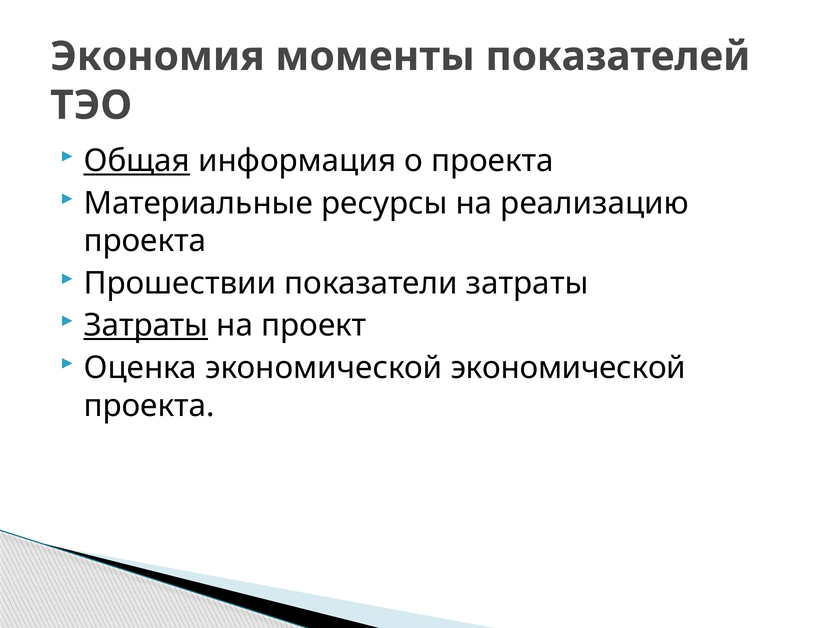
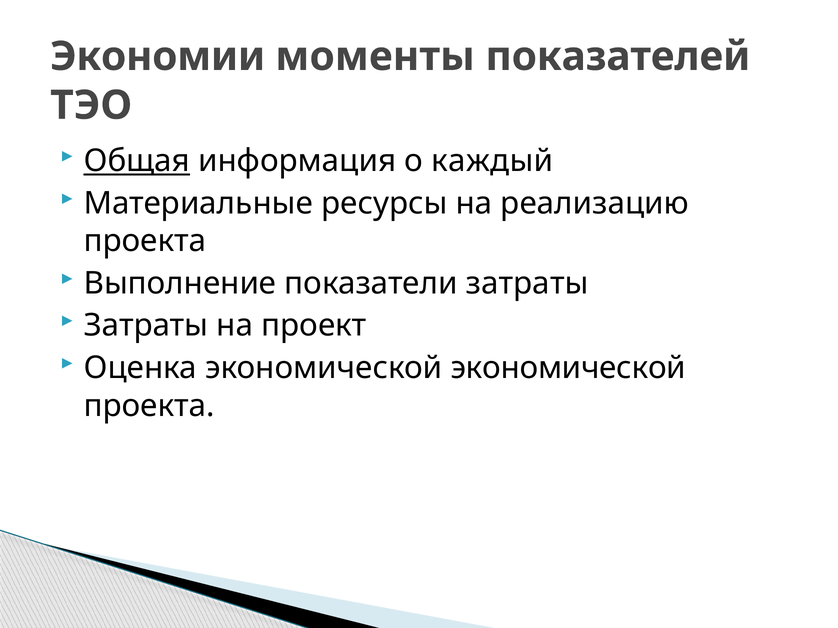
Экономия: Экономия -> Экономии (158, 57)
о проекта: проекта -> каждый (492, 161)
Прошествии: Прошествии -> Выполнение (180, 283)
Затраты underline: present -> none (146, 326)
